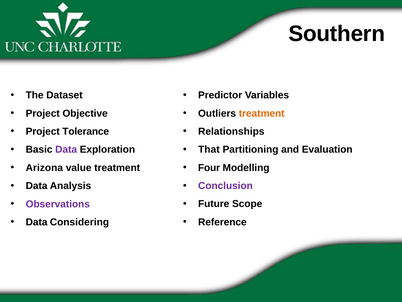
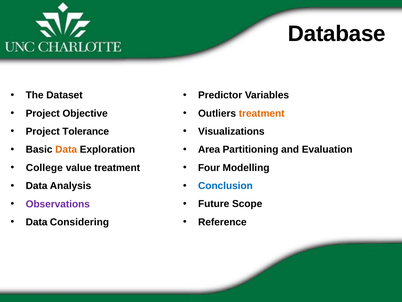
Southern: Southern -> Database (337, 34)
Relationships: Relationships -> Visualizations (231, 131)
That: That -> Area (209, 149)
Data colour: purple -> orange (66, 149)
Arizona: Arizona -> College (44, 168)
Conclusion colour: purple -> blue (225, 186)
